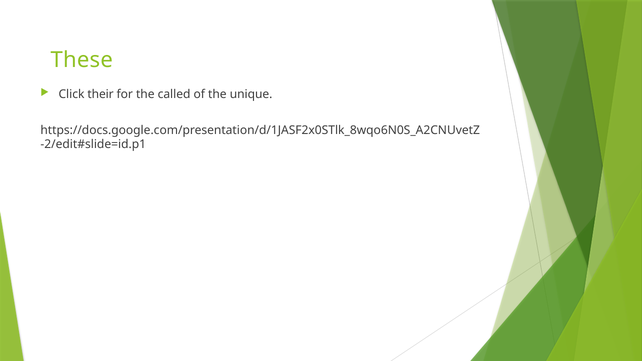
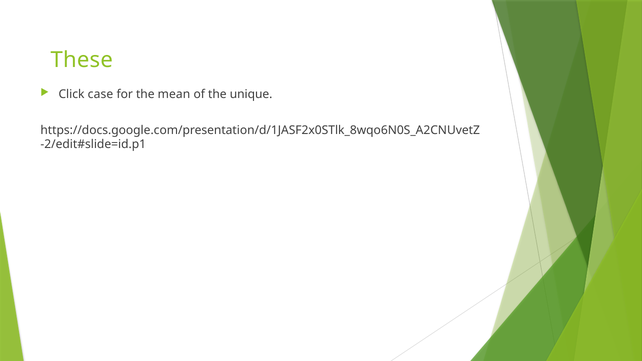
their: their -> case (100, 95)
called: called -> mean (174, 95)
